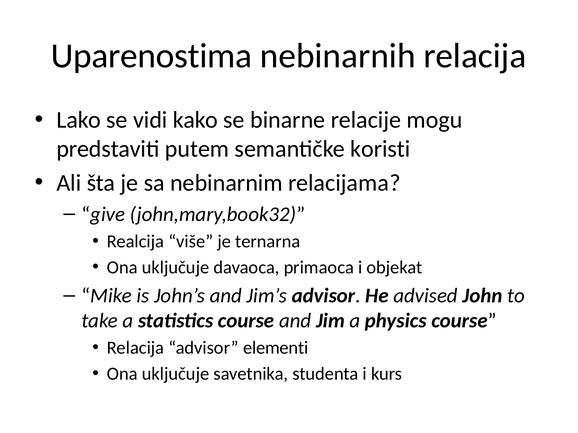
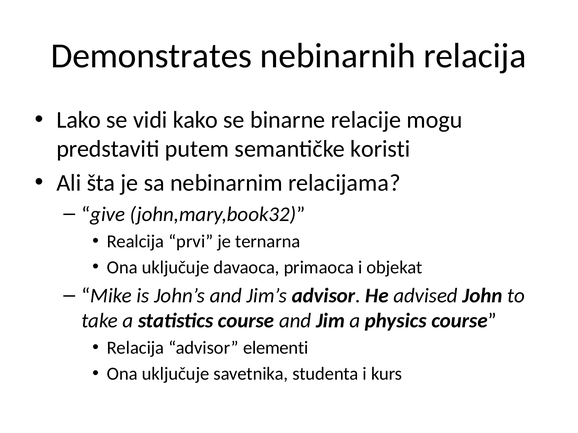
Uparenostima: Uparenostima -> Demonstrates (151, 56)
više: više -> prvi (191, 242)
